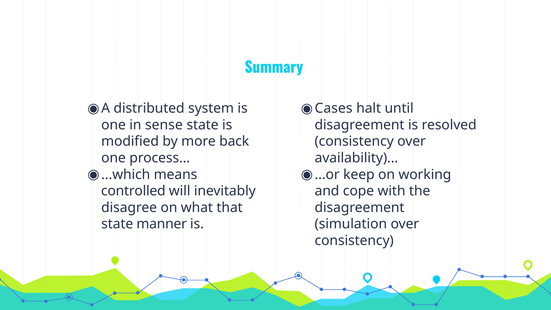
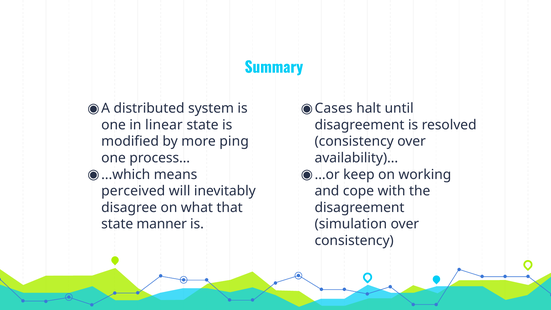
sense: sense -> linear (164, 125)
back: back -> ping (234, 141)
controlled: controlled -> perceived (133, 191)
